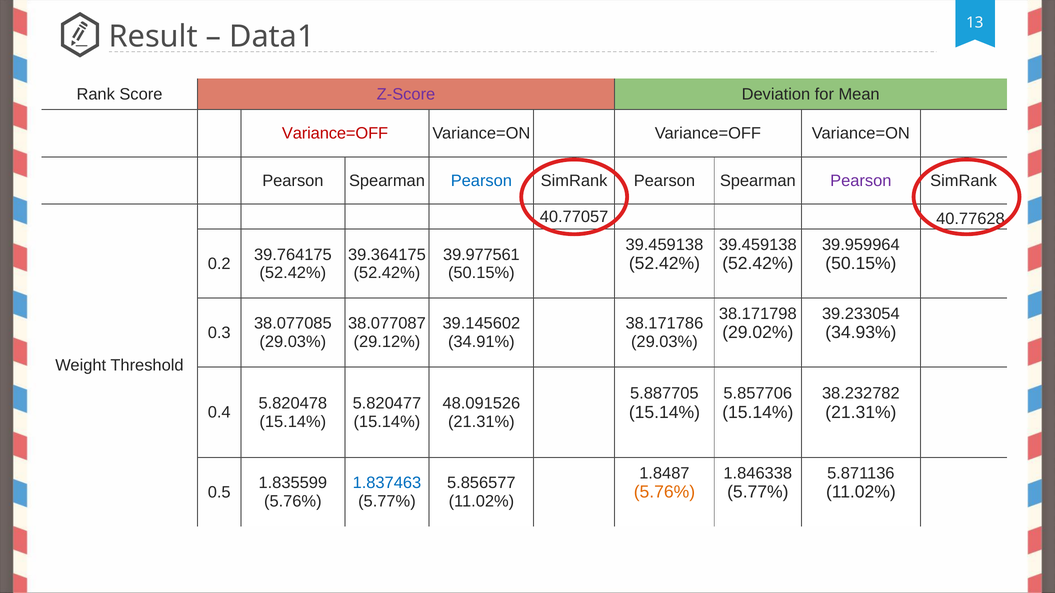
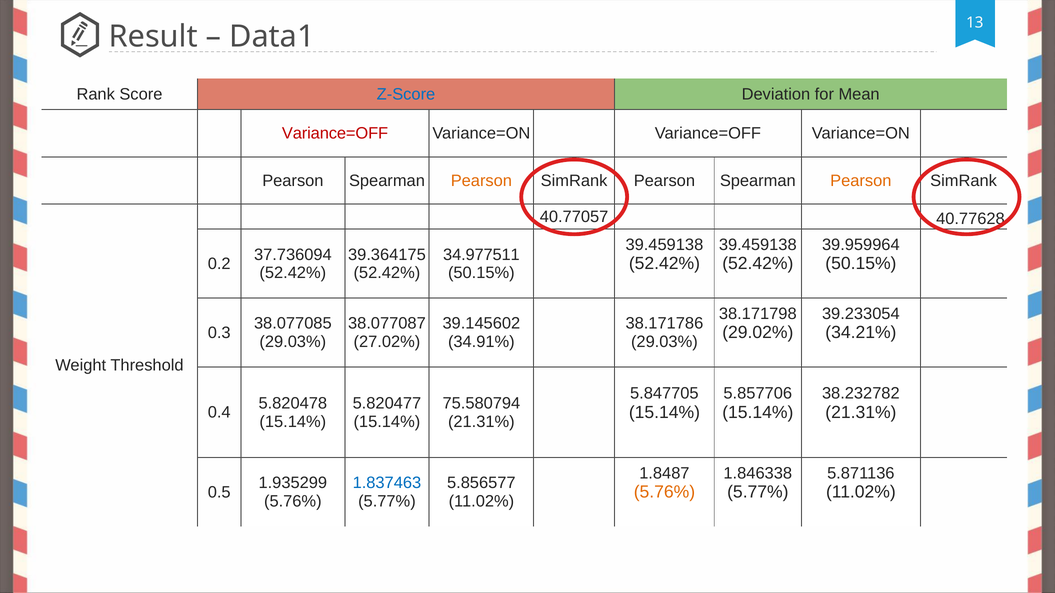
Z-Score colour: purple -> blue (406, 94)
Pearson colour: blue -> orange (481, 181)
Pearson colour: purple -> orange (861, 181)
39.764175: 39.764175 -> 37.736094 (293, 255)
39.977561: 39.977561 -> 34.977511 (481, 255)
34.93%: 34.93% -> 34.21% (861, 333)
29.12%: 29.12% -> 27.02% (387, 342)
5.887705: 5.887705 -> 5.847705 (664, 394)
48.091526: 48.091526 -> 75.580794 (481, 403)
1.835599: 1.835599 -> 1.935299 (293, 483)
